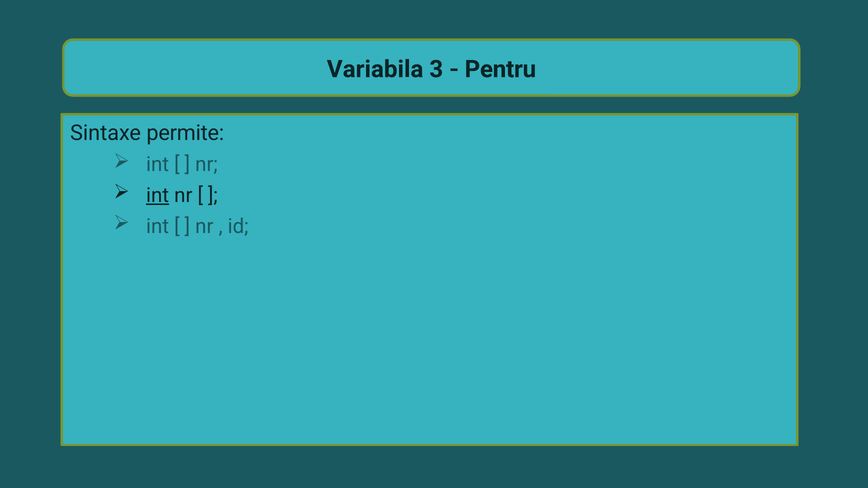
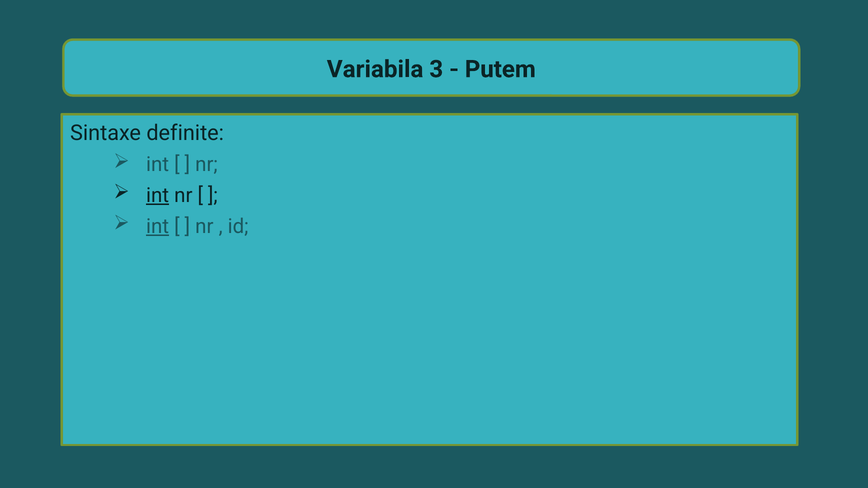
Pentru: Pentru -> Putem (500, 69)
permite: permite -> definite (185, 133)
int underline: none -> present (158, 227)
